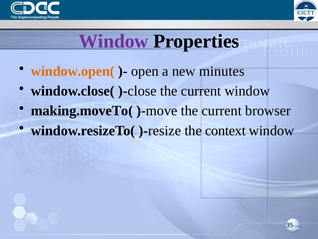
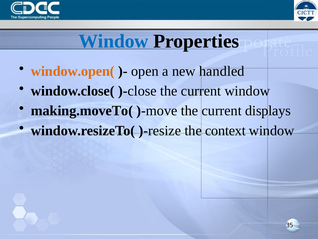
Window colour: purple -> blue (114, 41)
minutes: minutes -> handled (222, 71)
browser: browser -> displays (268, 111)
